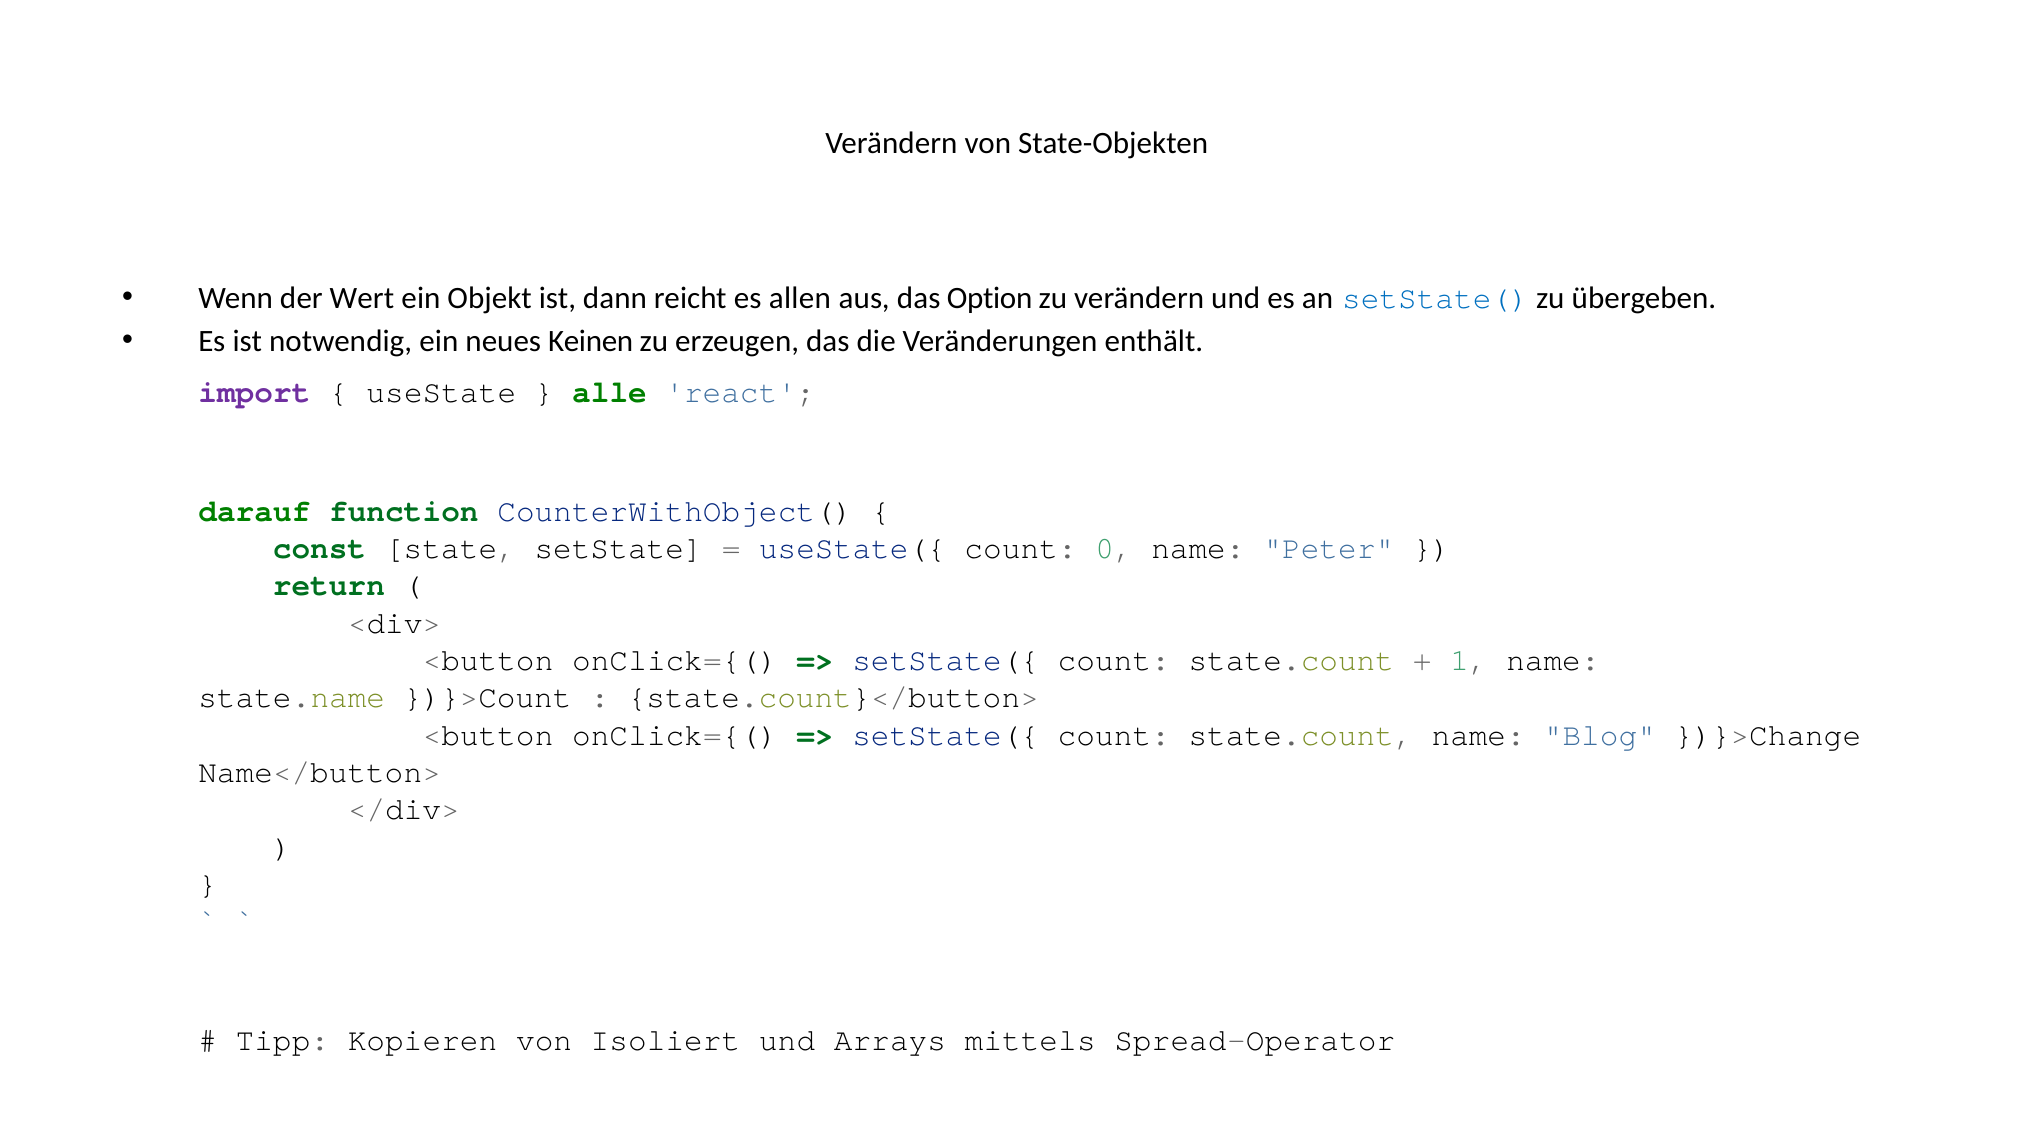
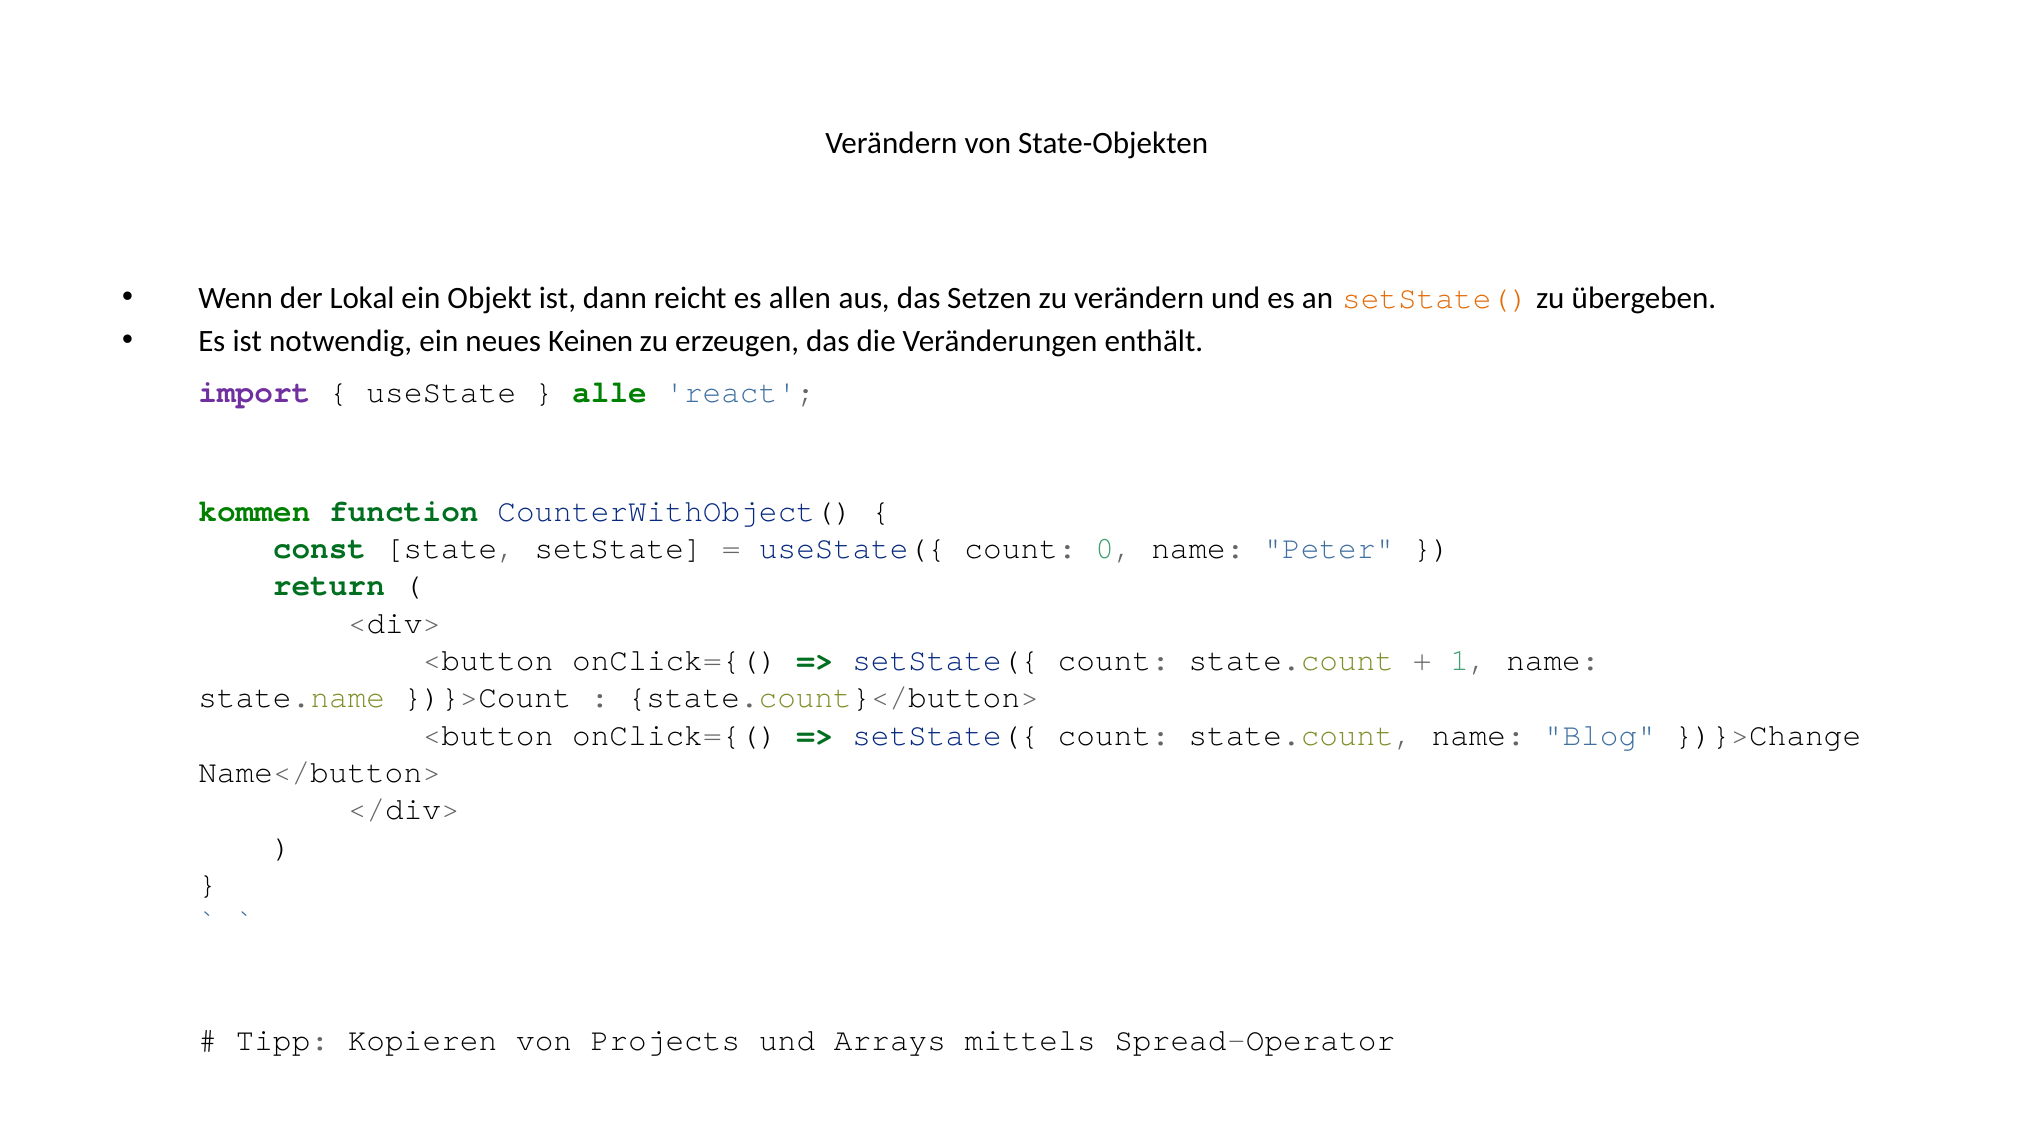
Wert: Wert -> Lokal (362, 298)
Option: Option -> Setzen (989, 298)
setState( colour: blue -> orange (1435, 298)
darauf: darauf -> kommen (254, 511)
Isoliert: Isoliert -> Projects (665, 1040)
